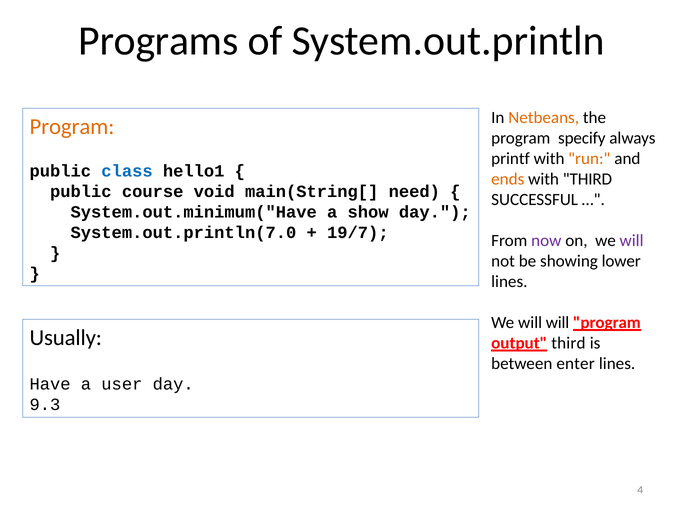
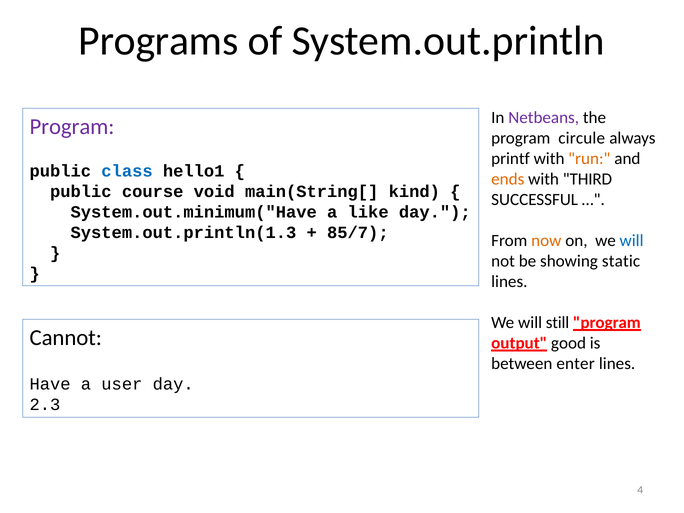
Netbeans colour: orange -> purple (544, 117)
Program colour: orange -> purple (72, 127)
specify: specify -> circule (582, 138)
need: need -> kind (414, 192)
show: show -> like (368, 212)
System.out.println(7.0: System.out.println(7.0 -> System.out.println(1.3 (183, 233)
19/7: 19/7 -> 85/7 (358, 233)
now colour: purple -> orange (546, 241)
will colour: purple -> blue (632, 241)
lower: lower -> static (621, 261)
will will: will -> still (558, 323)
Usually: Usually -> Cannot (66, 338)
output third: third -> good (568, 343)
9.3: 9.3 -> 2.3 (45, 405)
